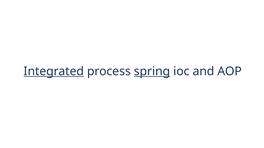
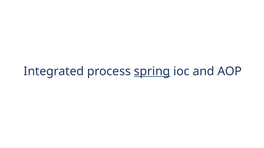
Integrated underline: present -> none (54, 72)
